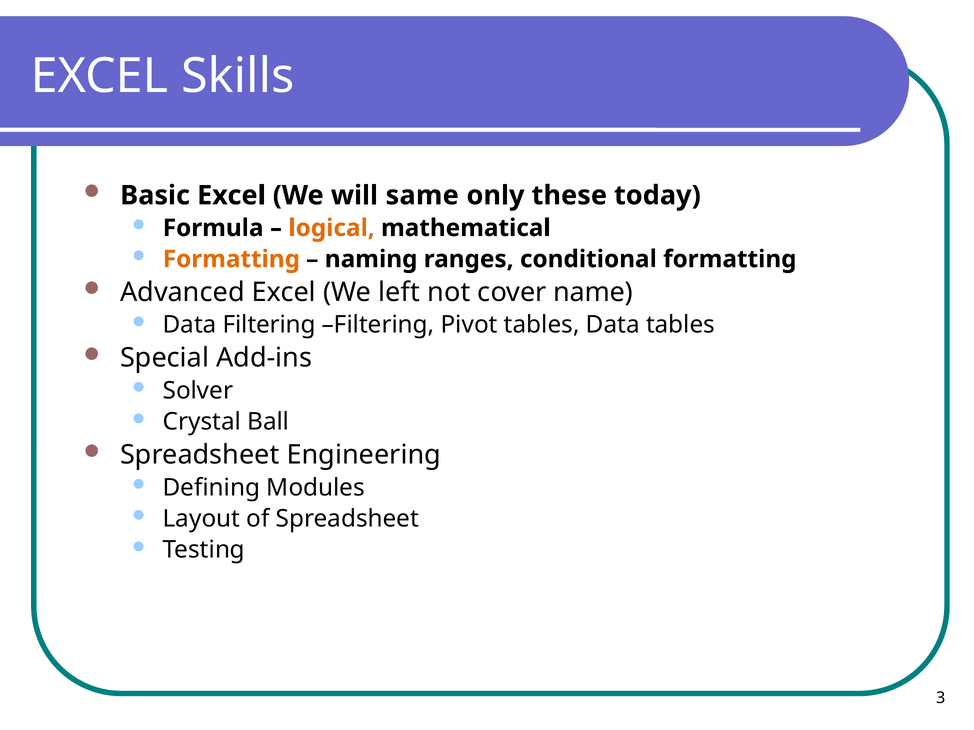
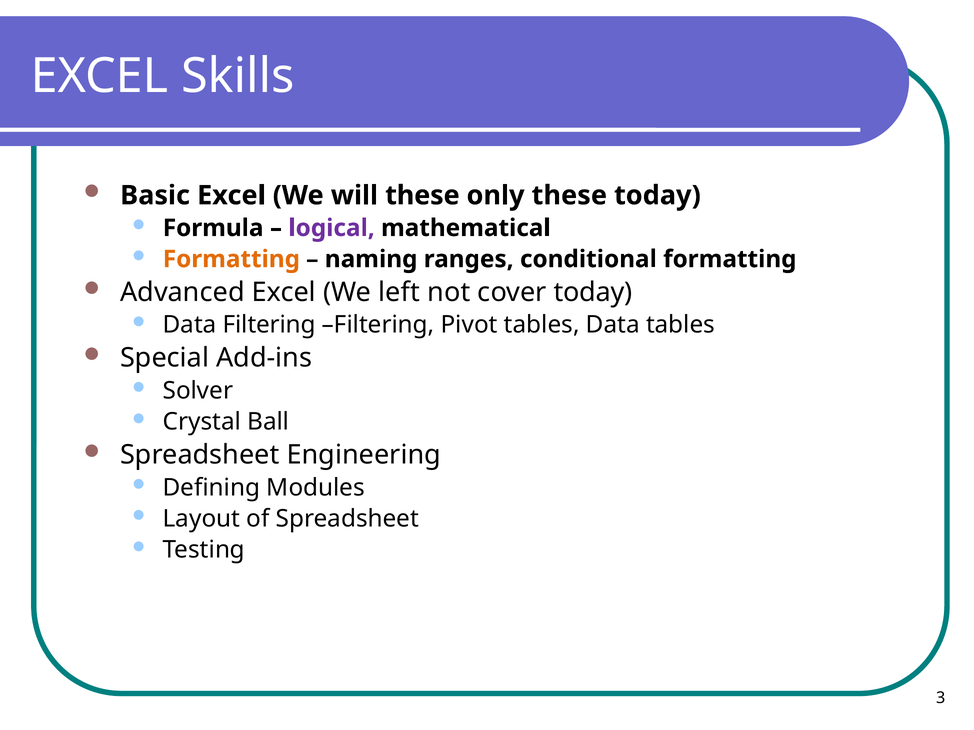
will same: same -> these (422, 196)
logical colour: orange -> purple (332, 228)
cover name: name -> today (593, 293)
